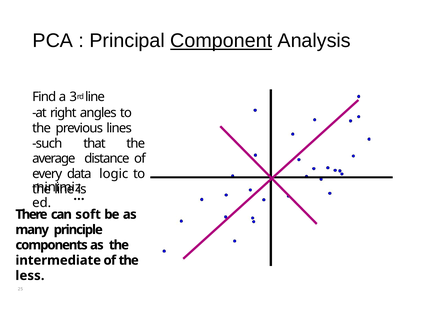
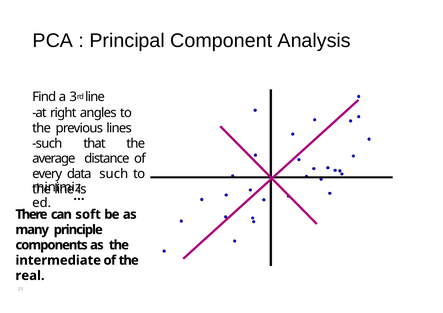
Component underline: present -> none (221, 41)
data logic: logic -> such (114, 174)
less: less -> real (30, 276)
